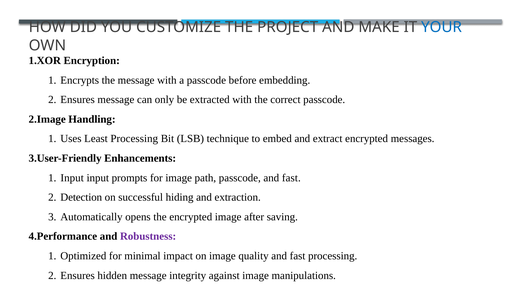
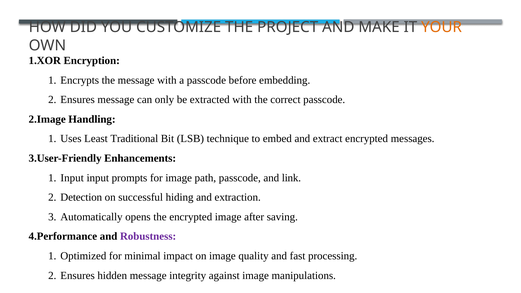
YOUR colour: blue -> orange (442, 27)
Least Processing: Processing -> Traditional (134, 139)
passcode and fast: fast -> link (291, 178)
